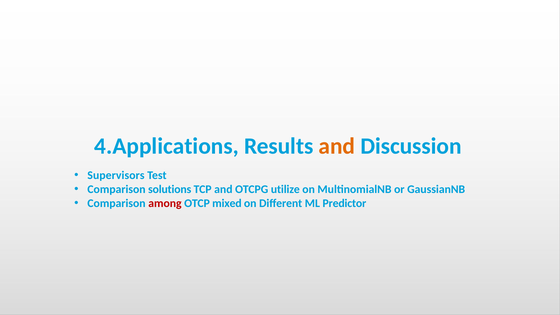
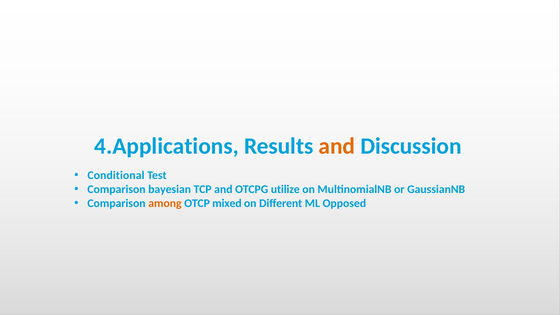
Supervisors: Supervisors -> Conditional (116, 175)
solutions: solutions -> bayesian (170, 189)
among colour: red -> orange (165, 203)
Predictor: Predictor -> Opposed (344, 203)
